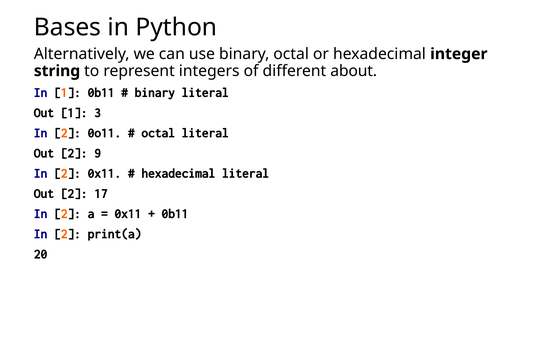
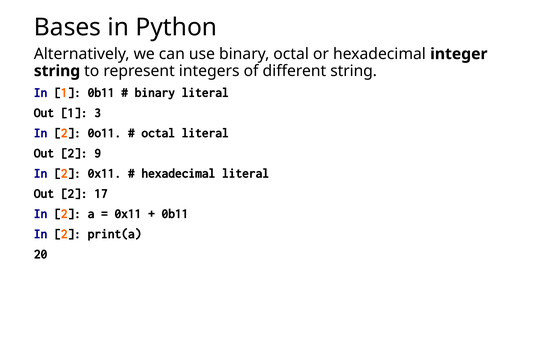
different about: about -> string (354, 71)
